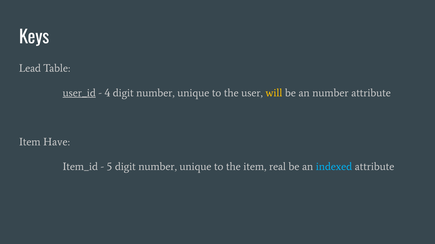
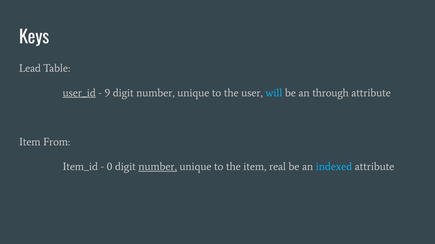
4: 4 -> 9 (107, 93)
will colour: yellow -> light blue (274, 93)
an number: number -> through (331, 93)
Have: Have -> From (57, 142)
5: 5 -> 0 (110, 167)
number underline: none -> present (158, 167)
